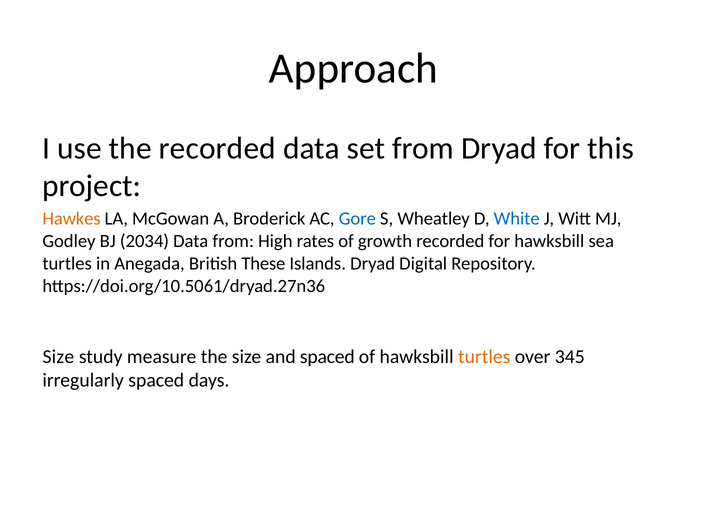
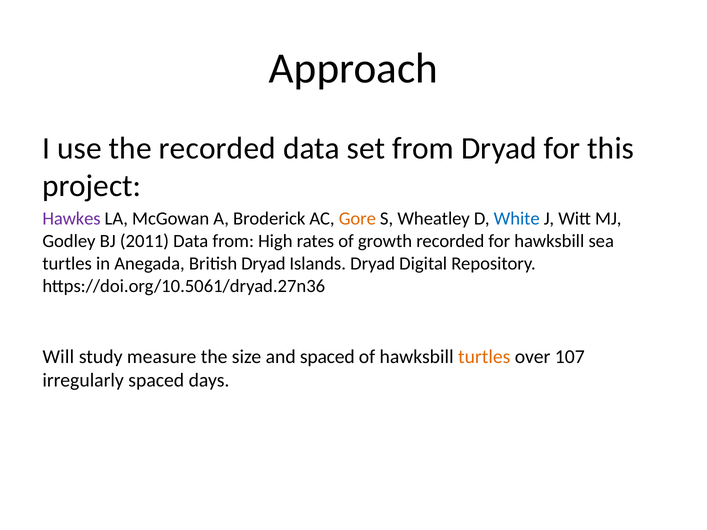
Hawkes colour: orange -> purple (72, 219)
Gore colour: blue -> orange (357, 219)
2034: 2034 -> 2011 (144, 241)
British These: These -> Dryad (263, 264)
Size: Size -> Will (58, 357)
345: 345 -> 107 (570, 357)
